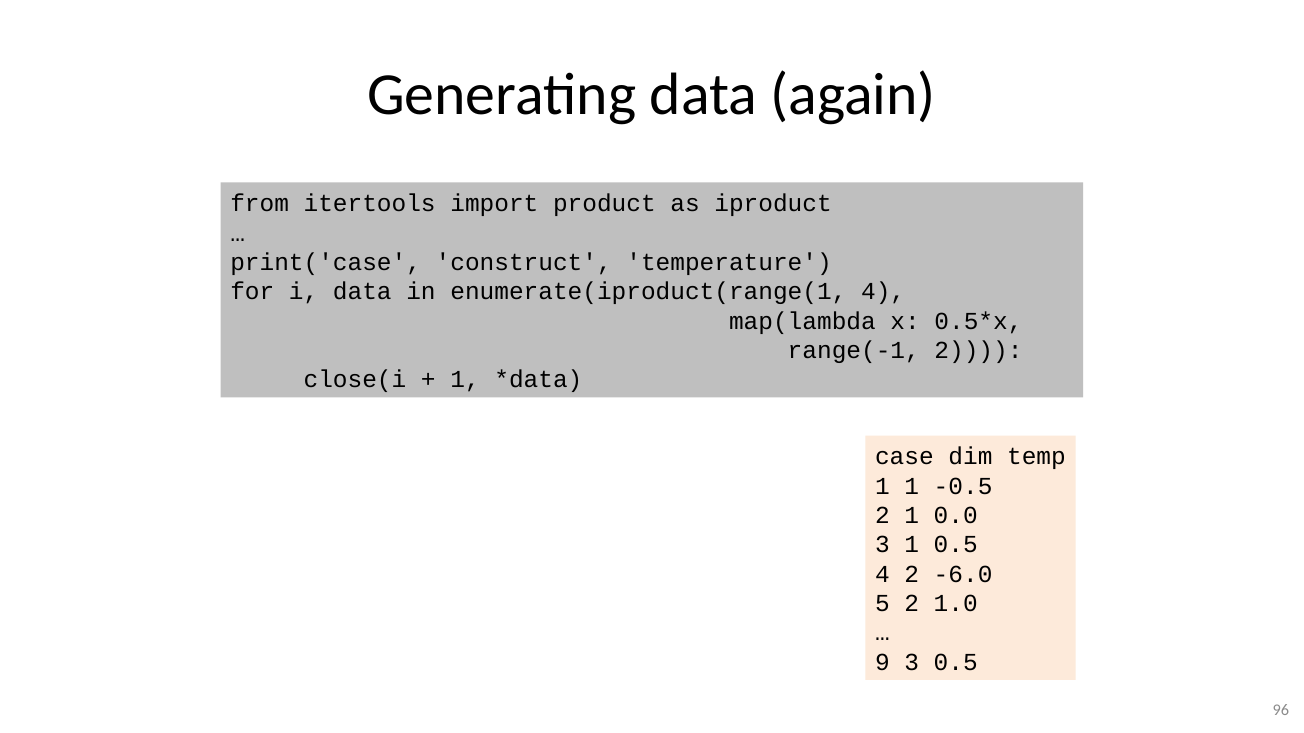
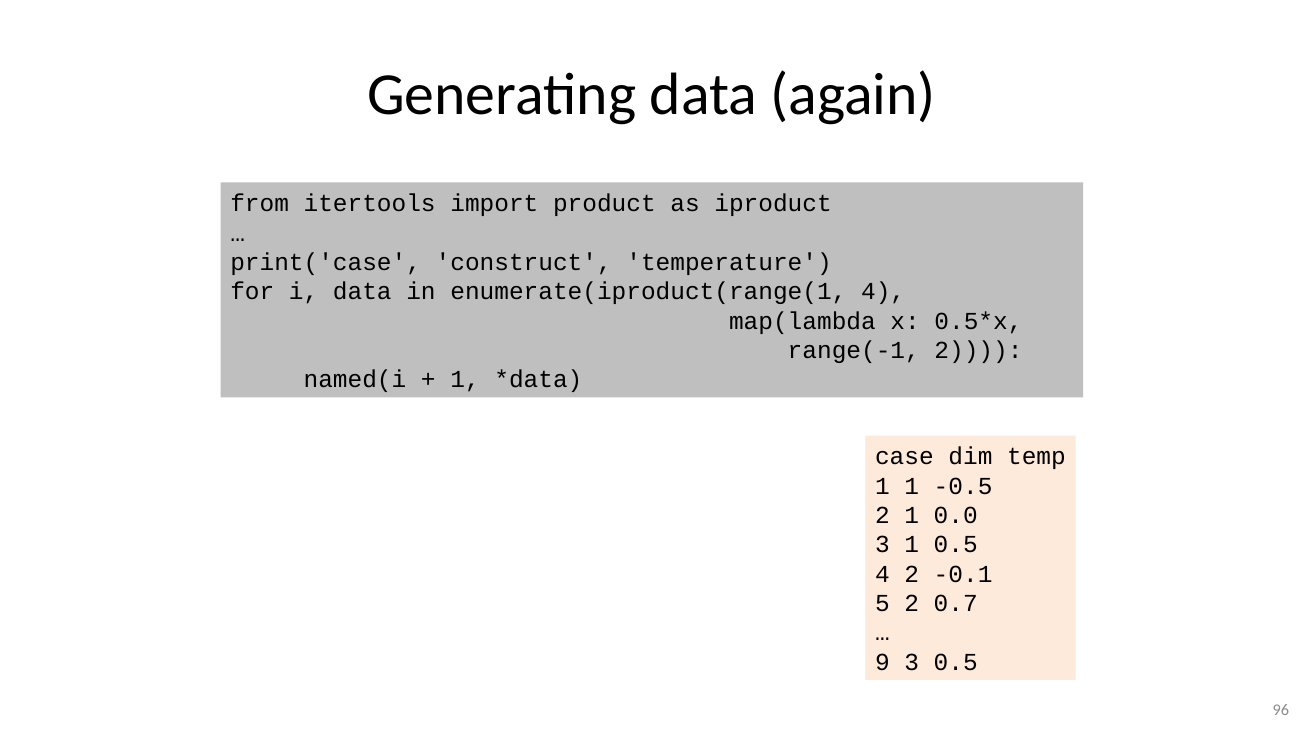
close(i: close(i -> named(i (355, 380)
-6.0: -6.0 -> -0.1 (963, 575)
1.0: 1.0 -> 0.7 (956, 604)
